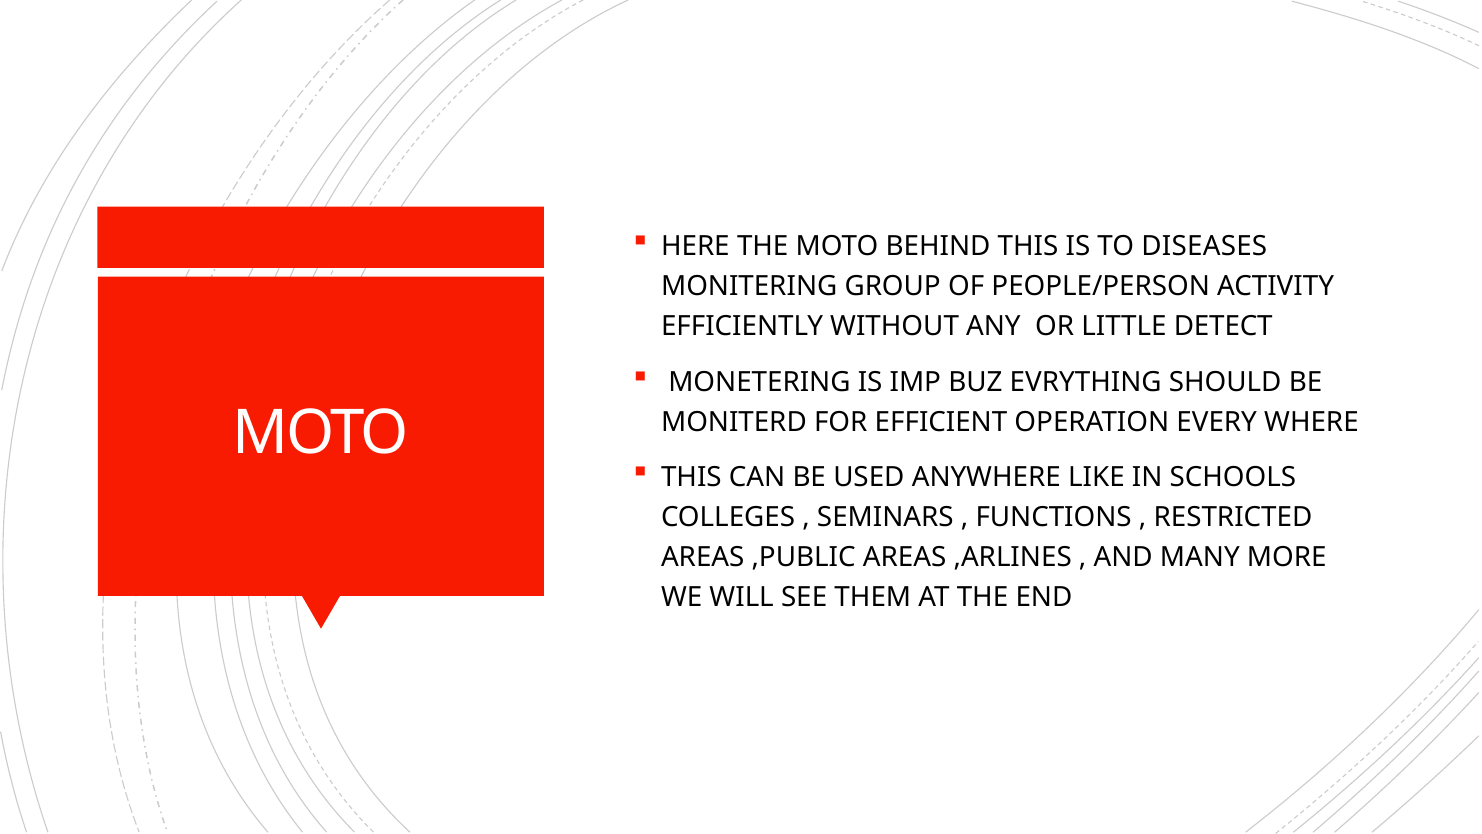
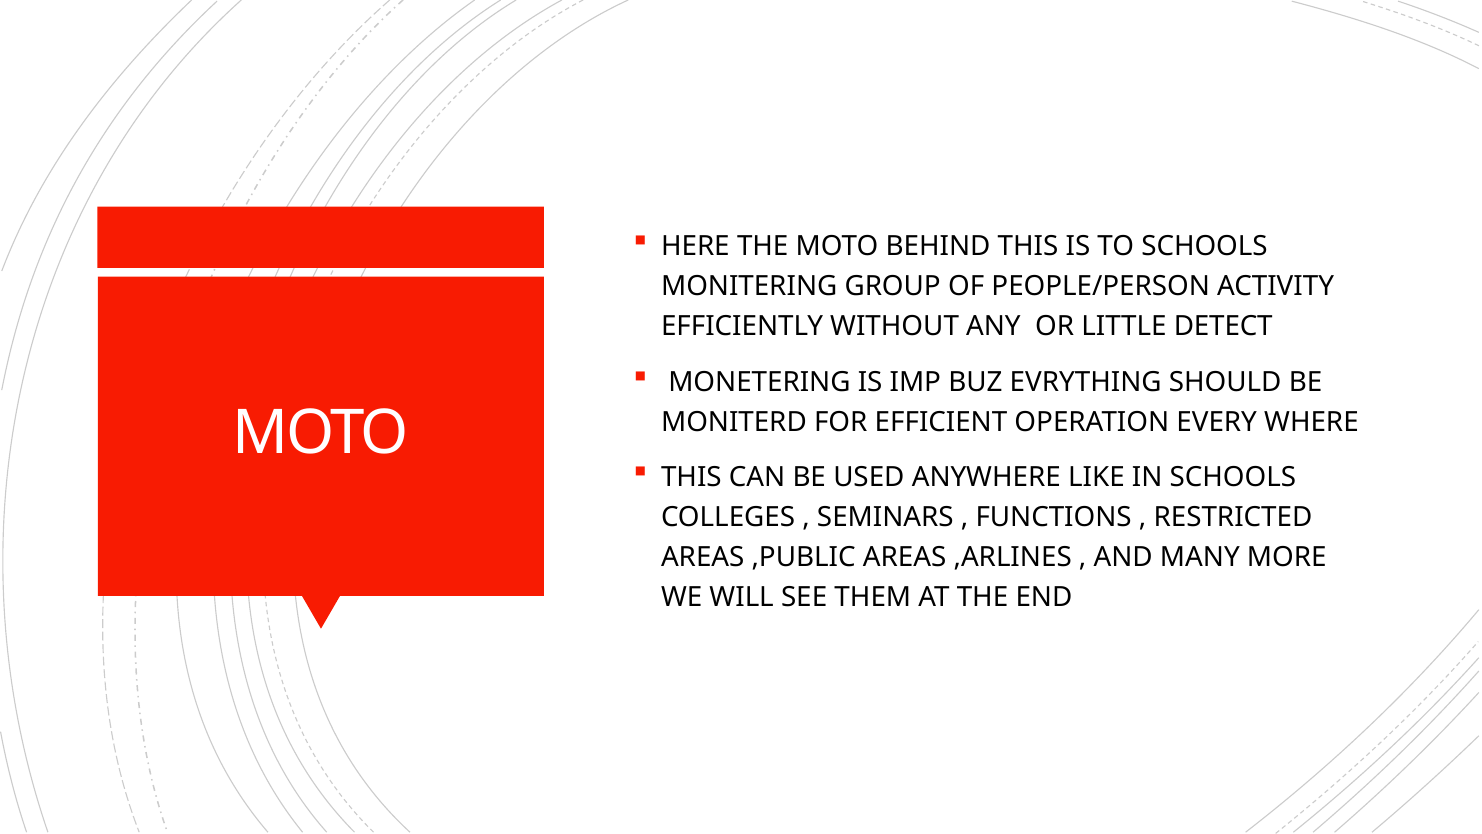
TO DISEASES: DISEASES -> SCHOOLS (1204, 246)
